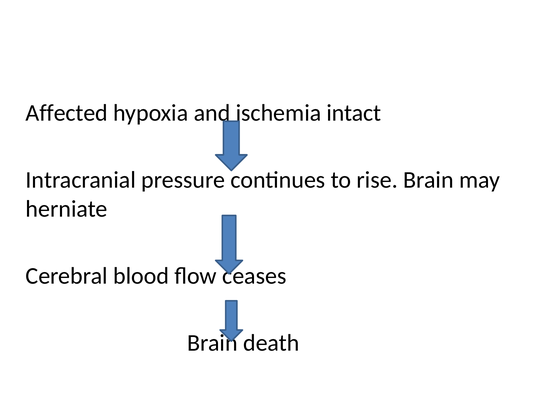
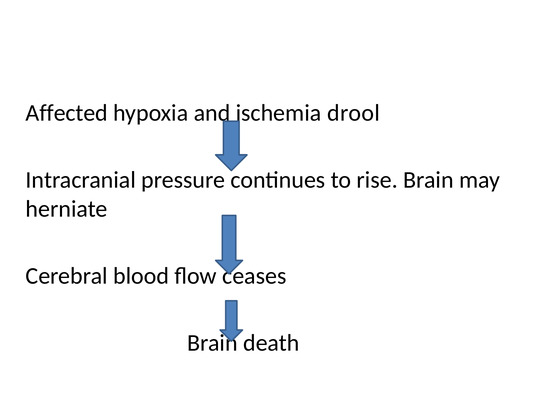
intact: intact -> drool (354, 113)
